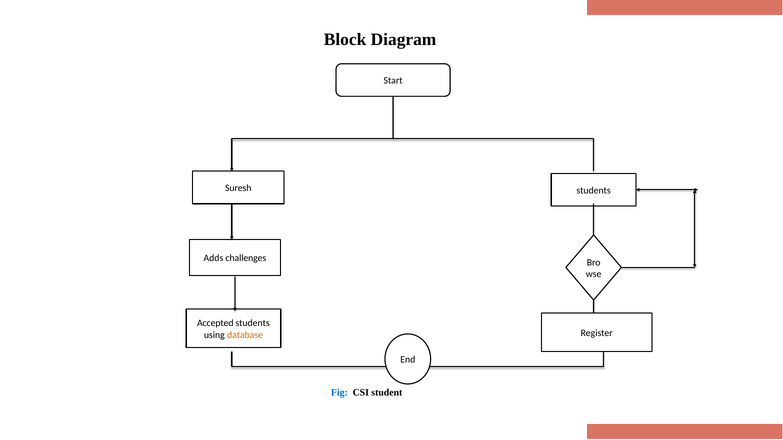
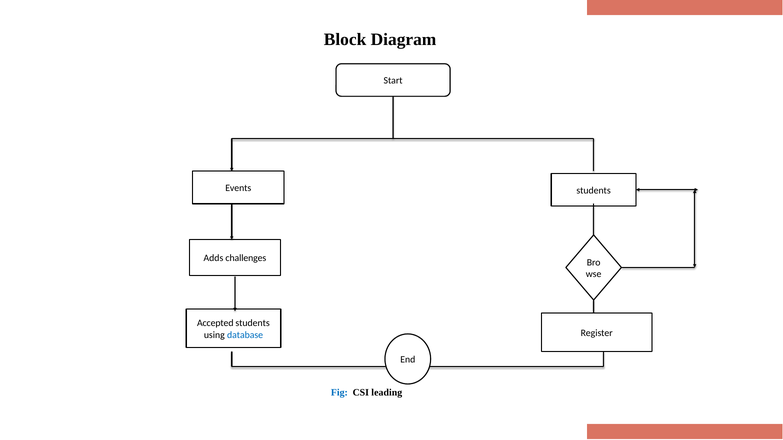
Suresh: Suresh -> Events (238, 188)
database colour: orange -> blue (245, 335)
student: student -> leading (387, 393)
